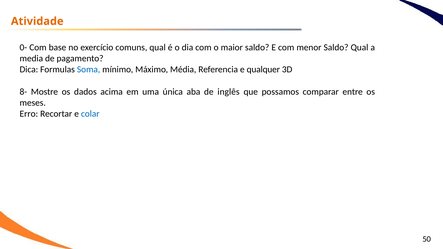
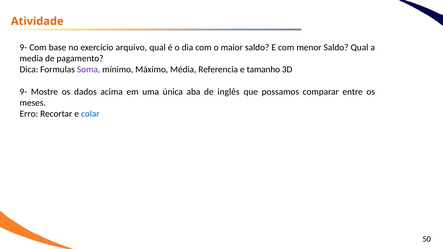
0-: 0- -> 9- (23, 47)
comuns: comuns -> arquivo (131, 47)
Soma colour: blue -> purple (89, 70)
qualquer: qualquer -> tamanho (263, 70)
8-: 8- -> 9- (23, 92)
